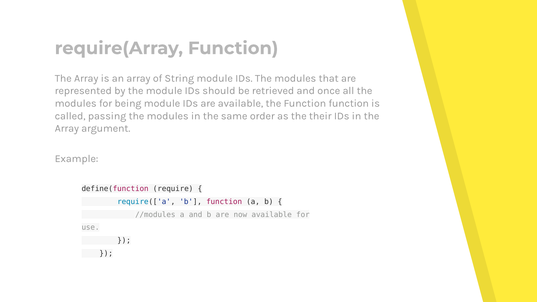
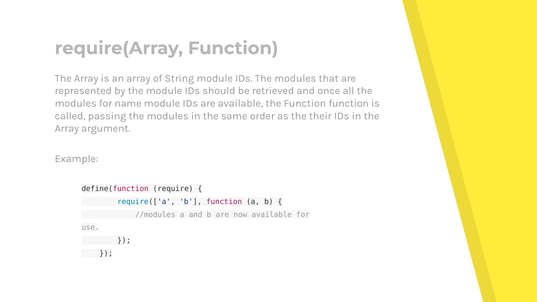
being: being -> name (128, 103)
